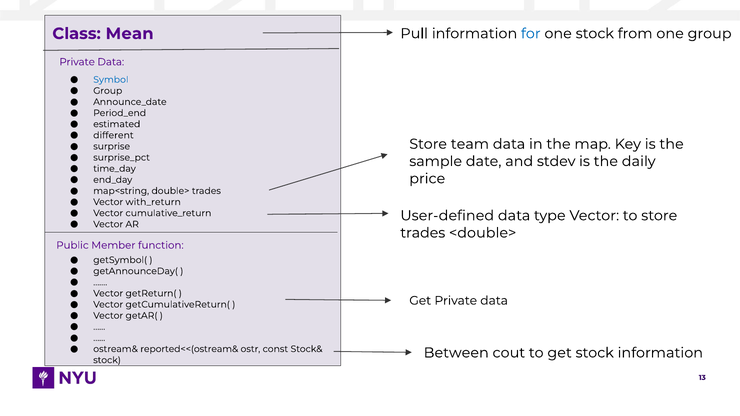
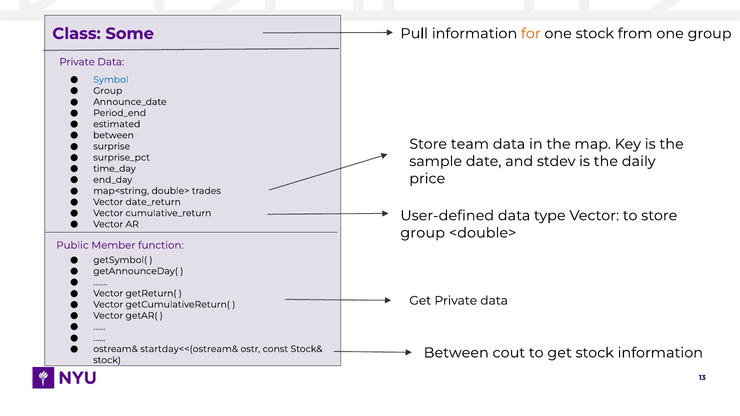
Mean: Mean -> Some (130, 34)
for colour: blue -> orange (531, 34)
different: different -> between (114, 135)
with_return: with_return -> date_return (153, 202)
trades: trades -> group (423, 233)
reported<<(ostream&: reported<<(ostream& -> startday<<(ostream& (189, 349)
